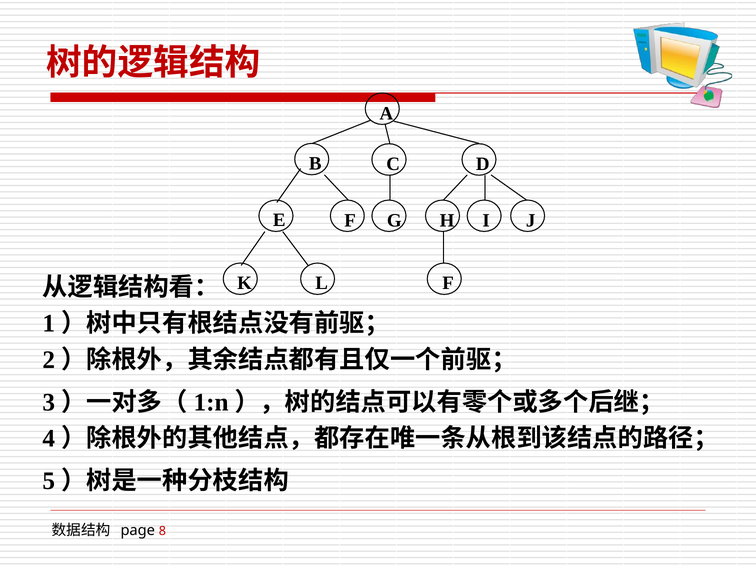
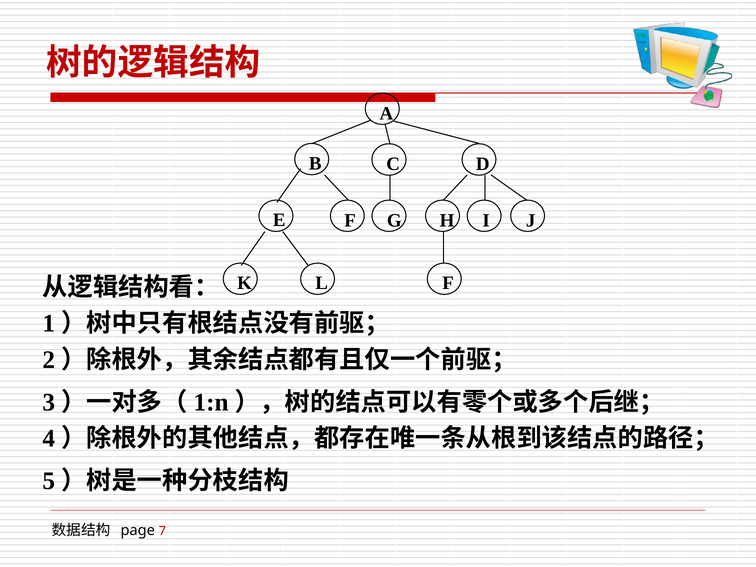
8: 8 -> 7 (162, 531)
